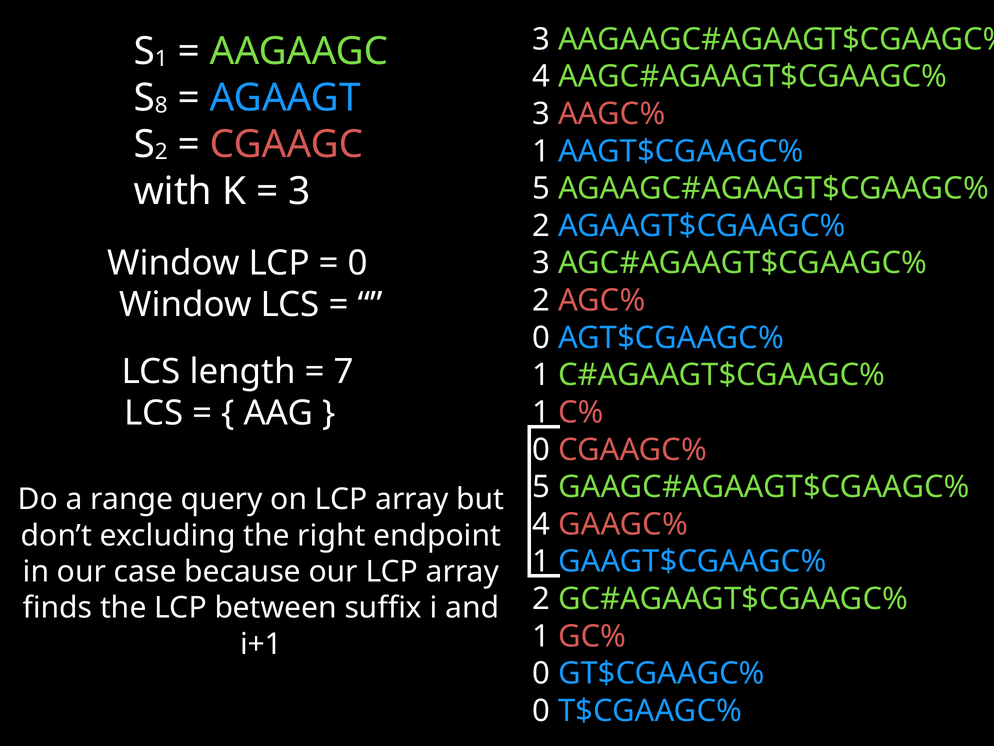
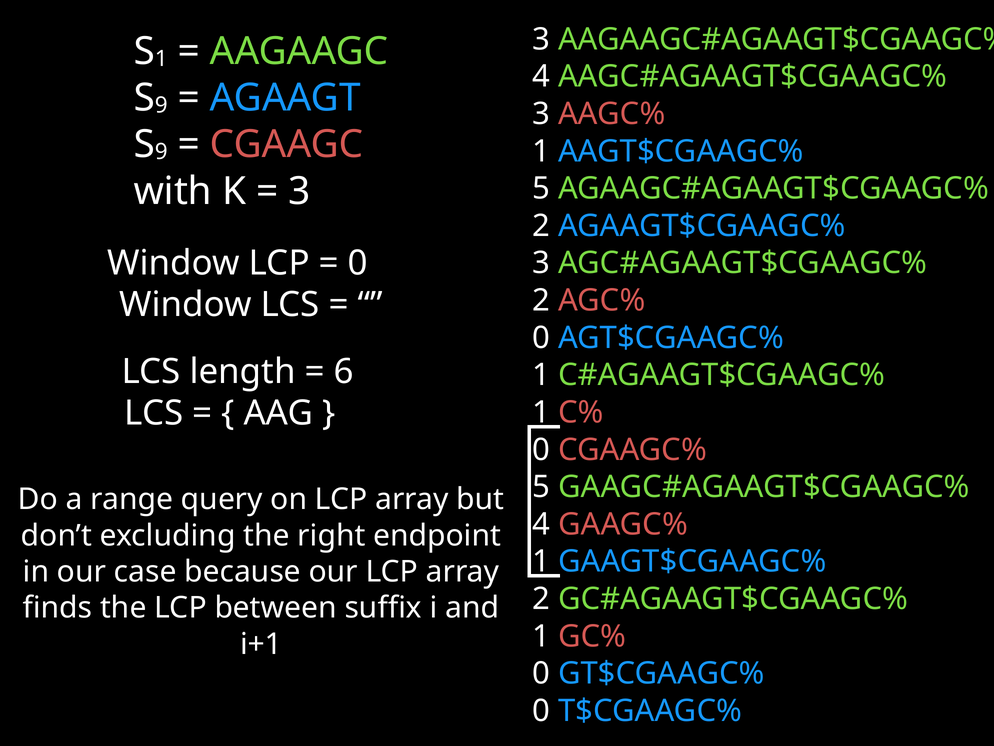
8: 8 -> 9 (161, 105)
2: 2 -> 9 (161, 152)
7: 7 -> 6 (344, 371)
